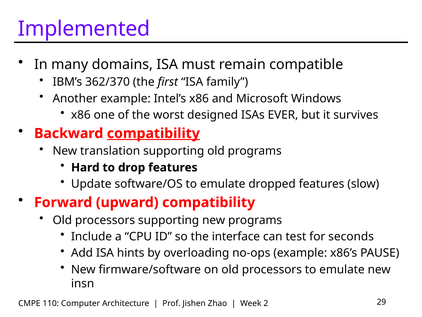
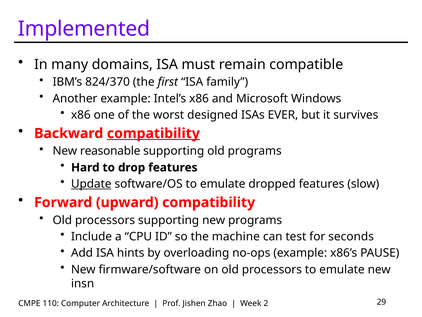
362/370: 362/370 -> 824/370 (108, 82)
translation: translation -> reasonable (110, 151)
Update underline: none -> present (91, 184)
interface: interface -> machine (236, 236)
